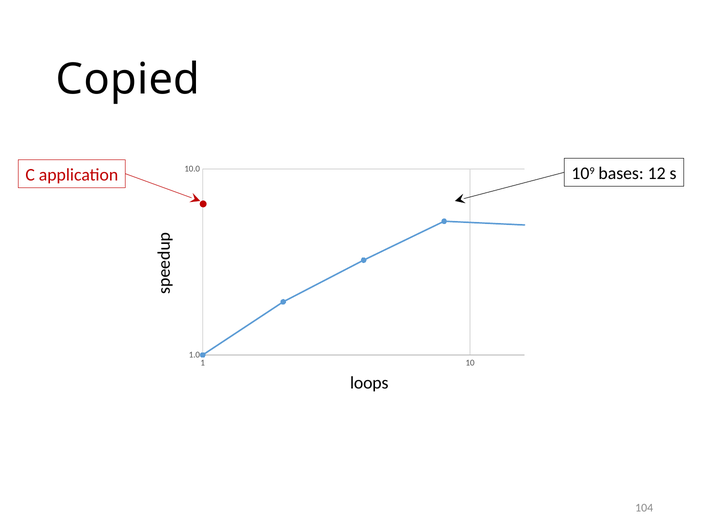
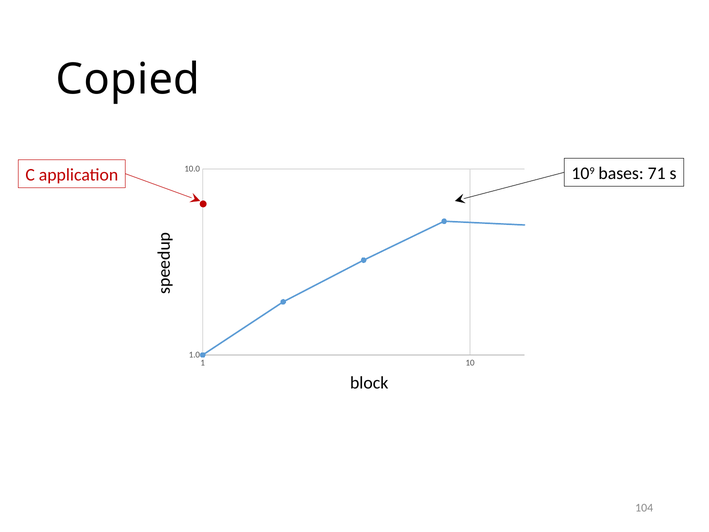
12: 12 -> 71 (657, 173)
loops: loops -> block (369, 383)
